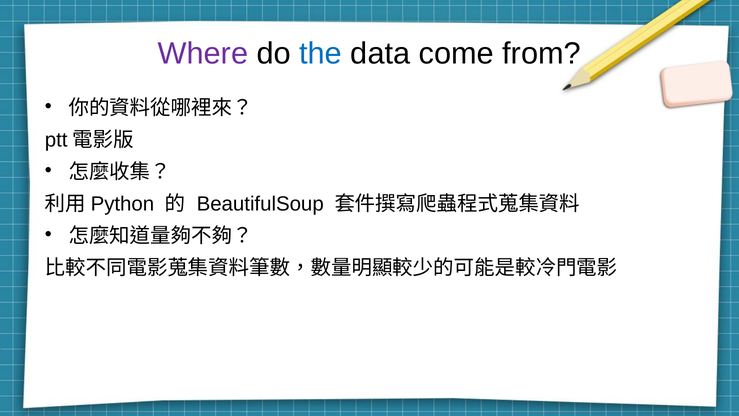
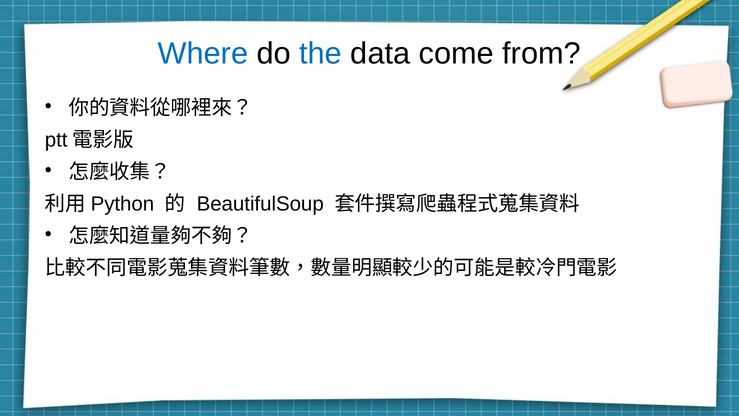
Where colour: purple -> blue (203, 53)
